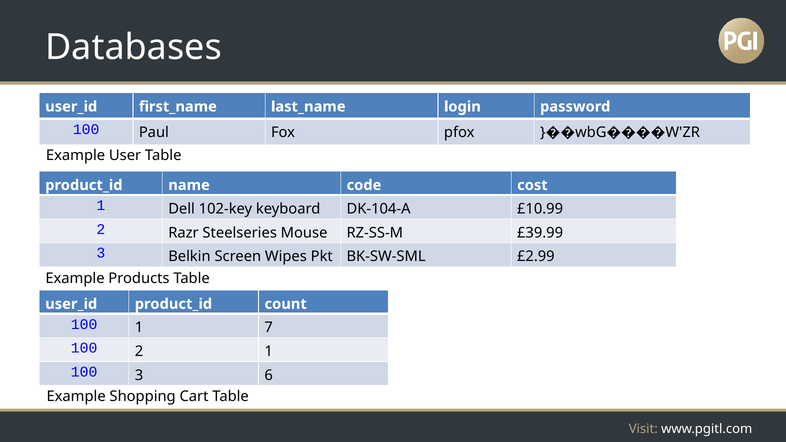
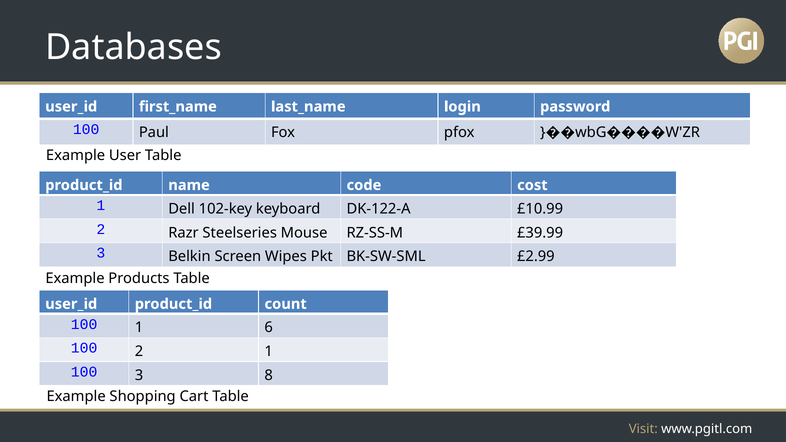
DK-104-A: DK-104-A -> DK-122-A (379, 209)
7: 7 -> 6 (269, 328)
6: 6 -> 8 (269, 375)
